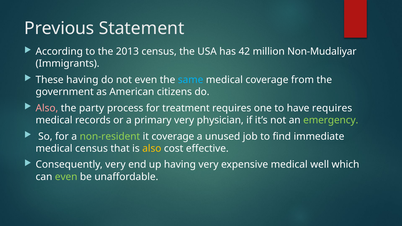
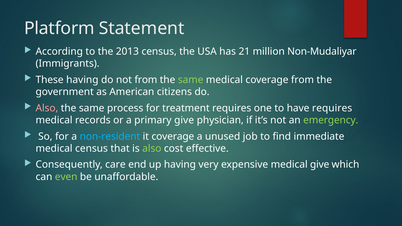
Previous: Previous -> Platform (59, 28)
42: 42 -> 21 (244, 51)
not even: even -> from (146, 80)
same colour: light blue -> light green (191, 80)
party: party -> same (92, 108)
primary very: very -> give (184, 120)
non-resident colour: light green -> light blue (110, 136)
also colour: yellow -> light green (152, 148)
Consequently very: very -> care (115, 165)
medical well: well -> give (320, 165)
